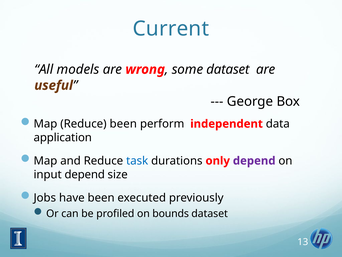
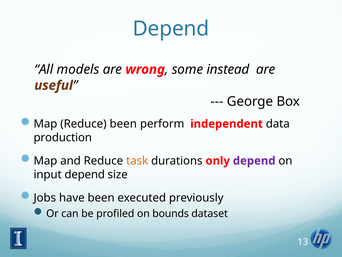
Current: Current -> Depend (171, 29)
some dataset: dataset -> instead (228, 69)
application: application -> production (63, 137)
task colour: blue -> orange (137, 160)
